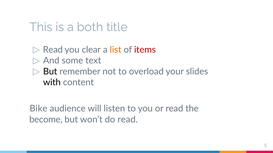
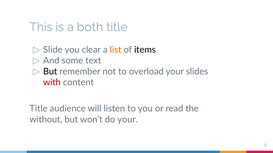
Read: Read -> Slide (53, 50)
items colour: red -> black (145, 50)
with colour: black -> red (52, 83)
Bike: Bike -> Title (38, 109)
become: become -> without (46, 120)
do read: read -> your (128, 120)
